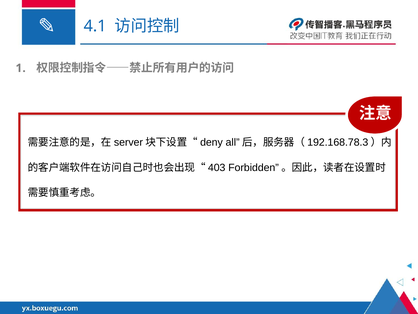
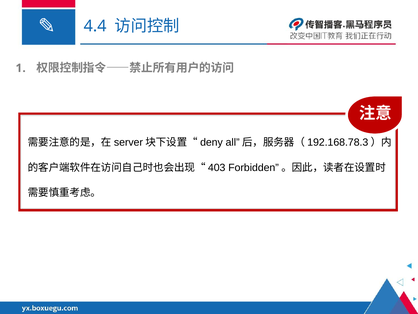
4.1: 4.1 -> 4.4 (95, 26)
